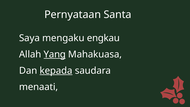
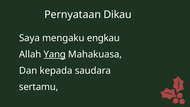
Santa: Santa -> Dikau (118, 15)
kepada underline: present -> none (56, 71)
menaati: menaati -> sertamu (39, 87)
